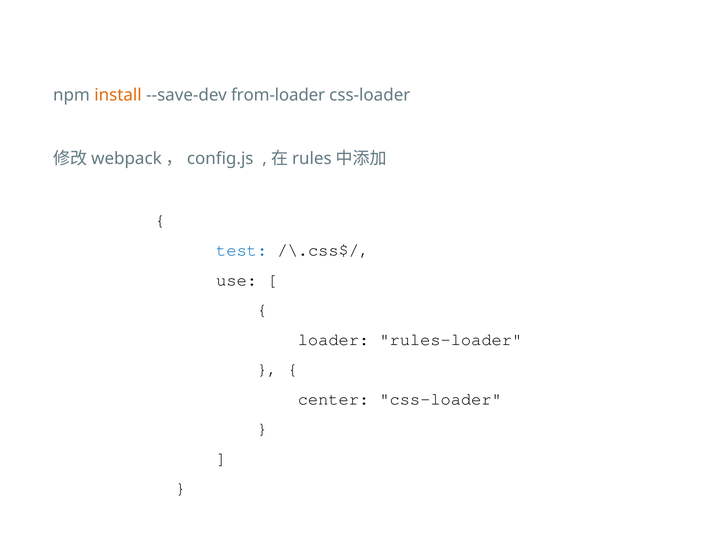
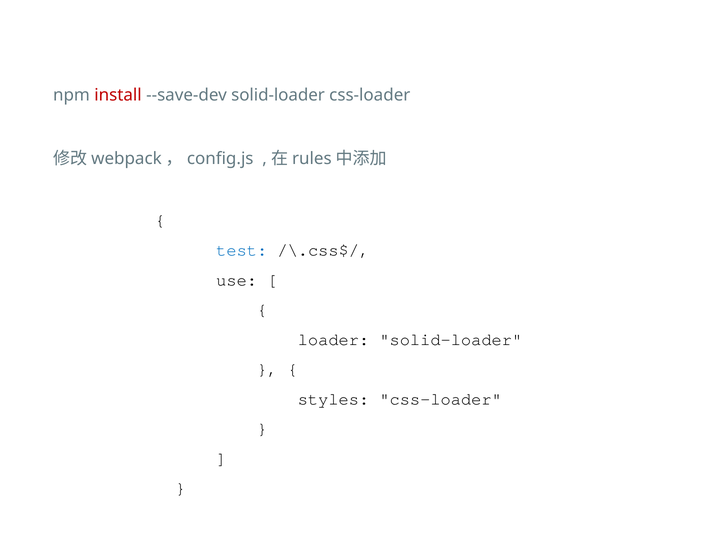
install colour: orange -> red (118, 95)
--save-dev from-loader: from-loader -> solid-loader (278, 95)
loader rules-loader: rules-loader -> solid-loader (451, 339)
center: center -> styles (333, 399)
